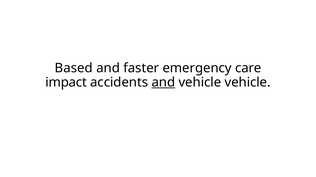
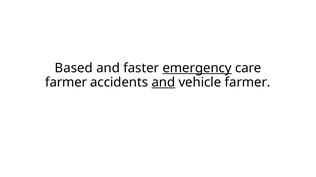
emergency underline: none -> present (197, 68)
impact: impact -> farmer (66, 83)
vehicle vehicle: vehicle -> farmer (248, 83)
